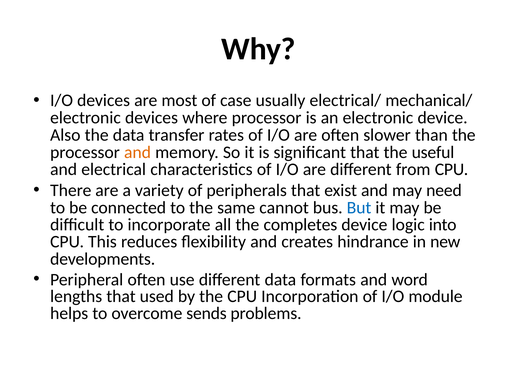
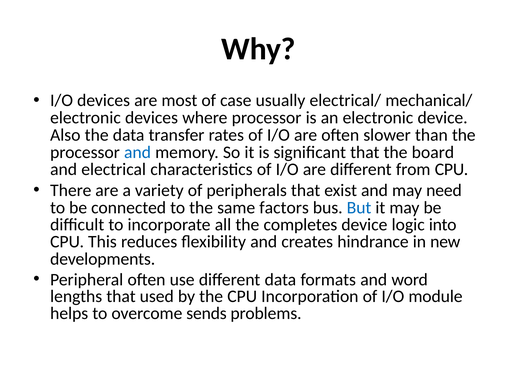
and colour: orange -> blue (138, 152)
useful: useful -> board (433, 152)
cannot: cannot -> factors (284, 208)
